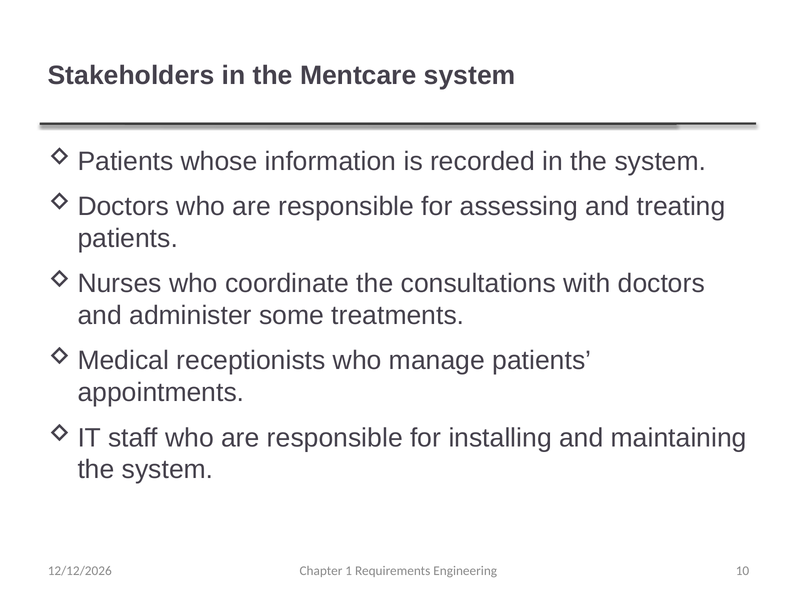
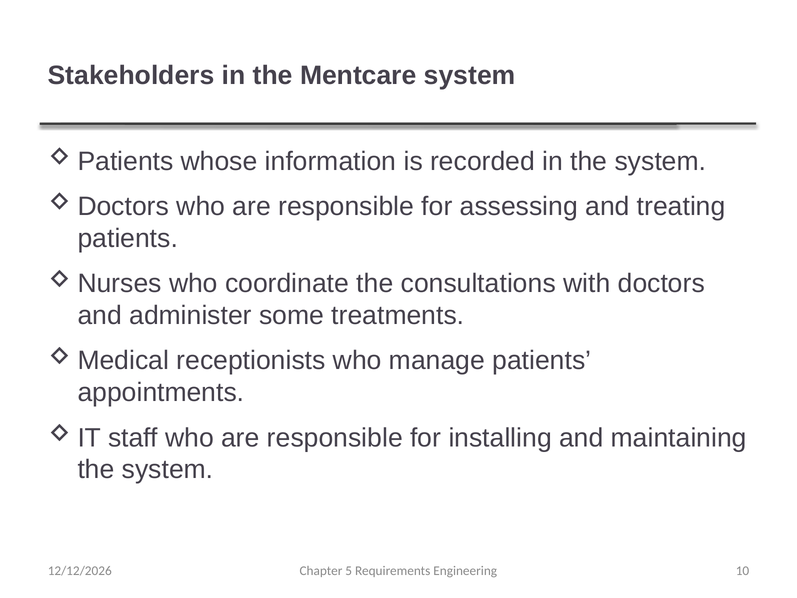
1: 1 -> 5 (349, 571)
